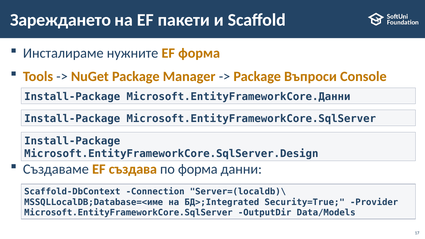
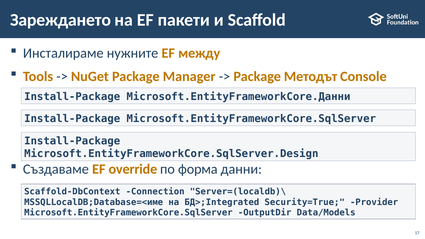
EF форма: форма -> между (199, 53)
Въпроси: Въпроси -> Методът (311, 76)
създава: създава -> override (133, 169)
